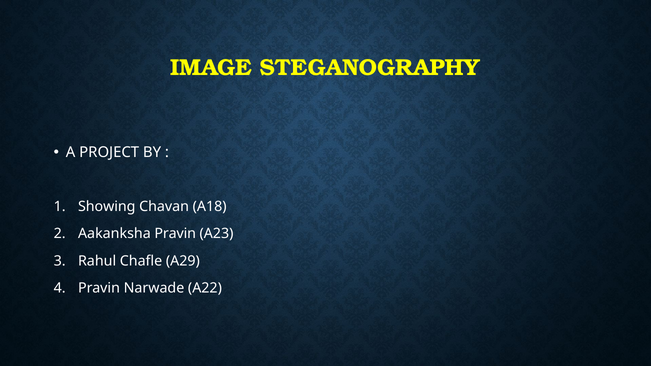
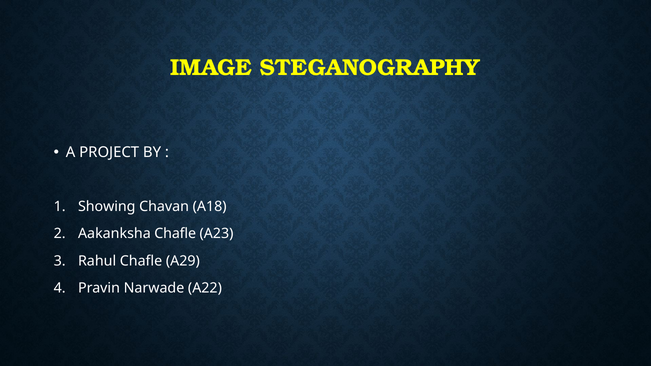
Aakanksha Pravin: Pravin -> Chafle (175, 234)
